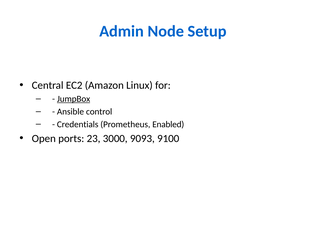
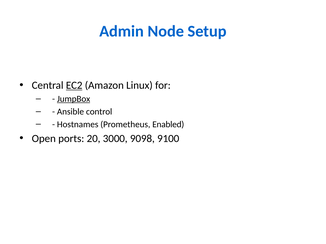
EC2 underline: none -> present (74, 86)
Credentials: Credentials -> Hostnames (78, 125)
23: 23 -> 20 (94, 139)
9093: 9093 -> 9098 (142, 139)
